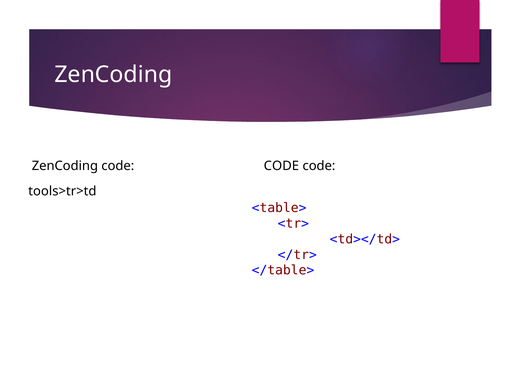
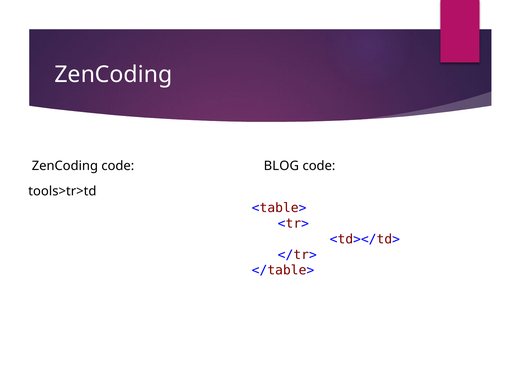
ZenCoding code CODE: CODE -> BLOG (281, 166)
